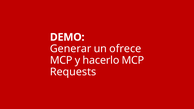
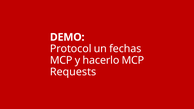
Generar: Generar -> Protocol (71, 49)
ofrece: ofrece -> fechas (125, 49)
